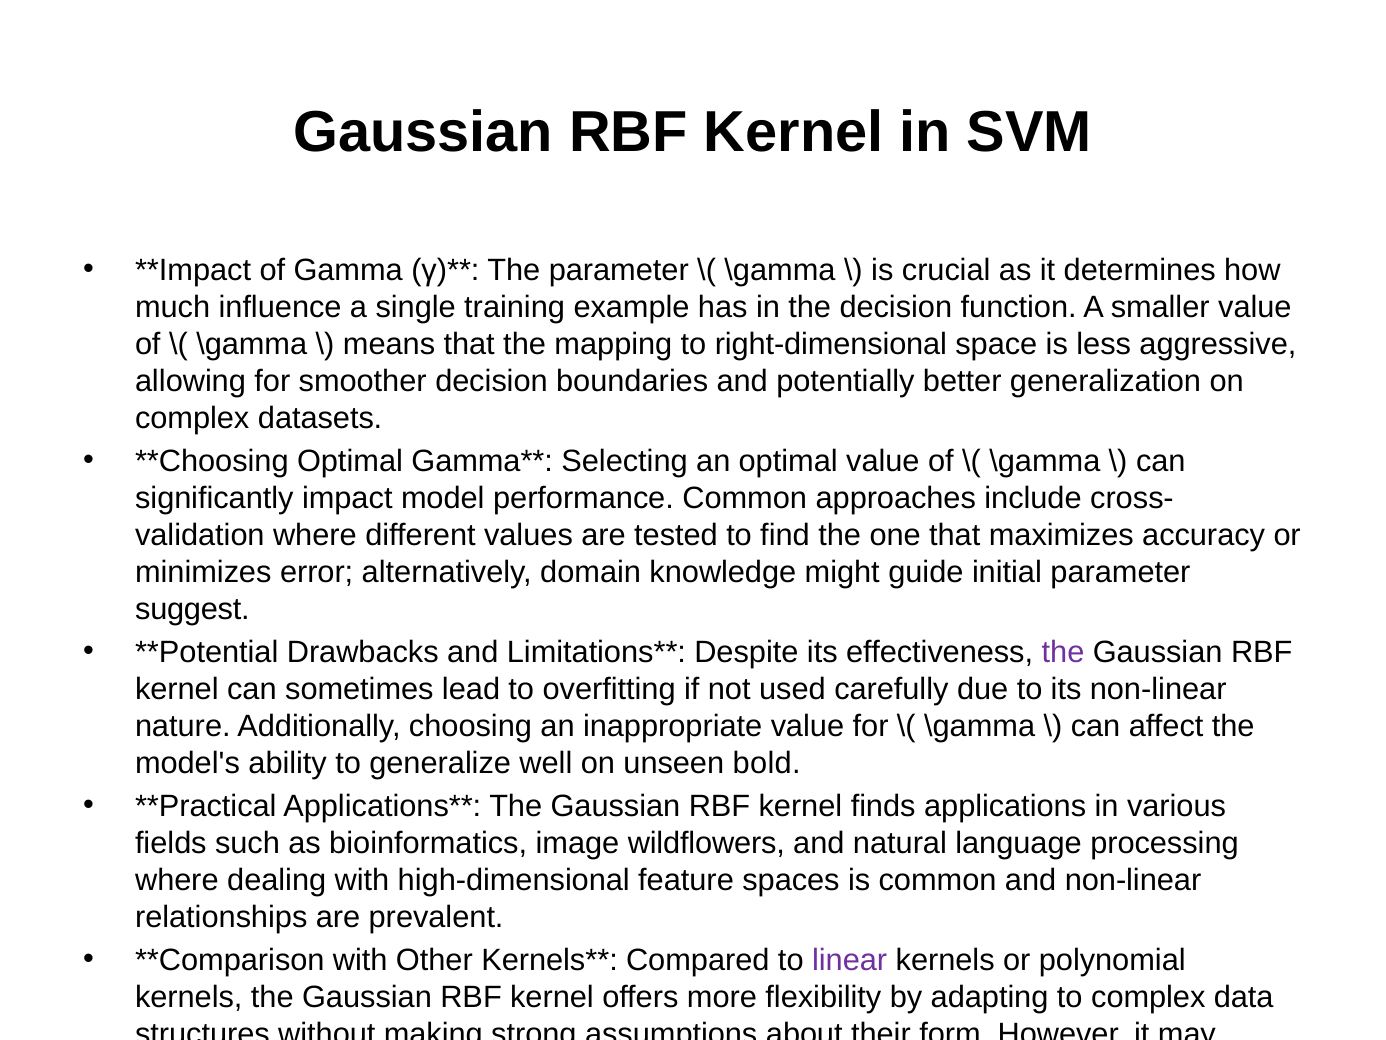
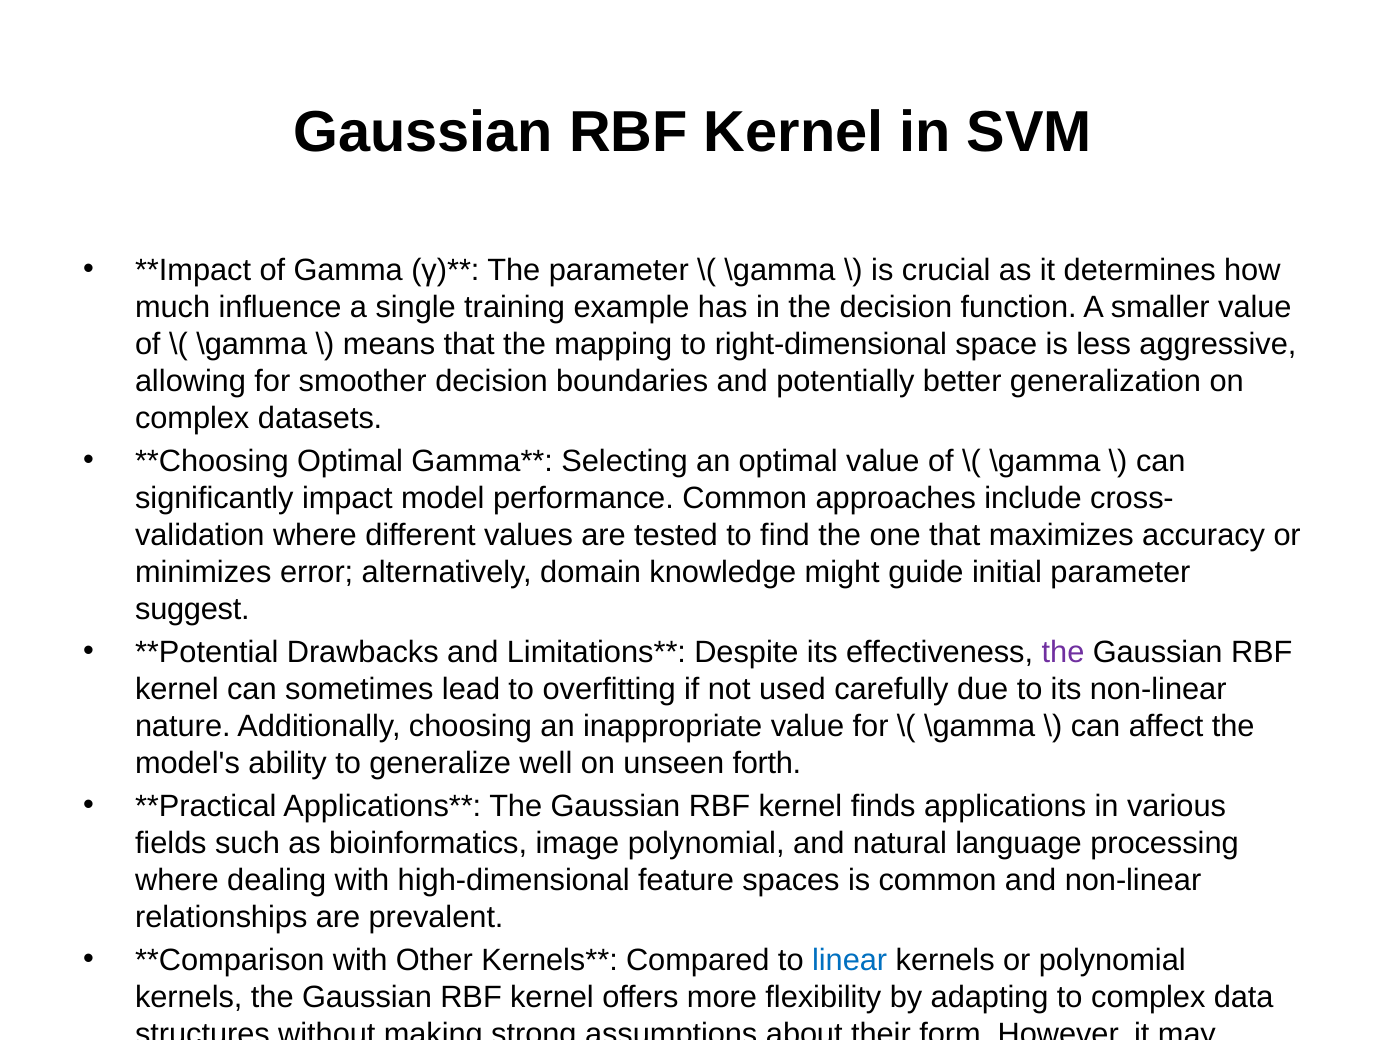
bold: bold -> forth (767, 763)
image wildflowers: wildflowers -> polynomial (706, 843)
linear colour: purple -> blue (850, 960)
